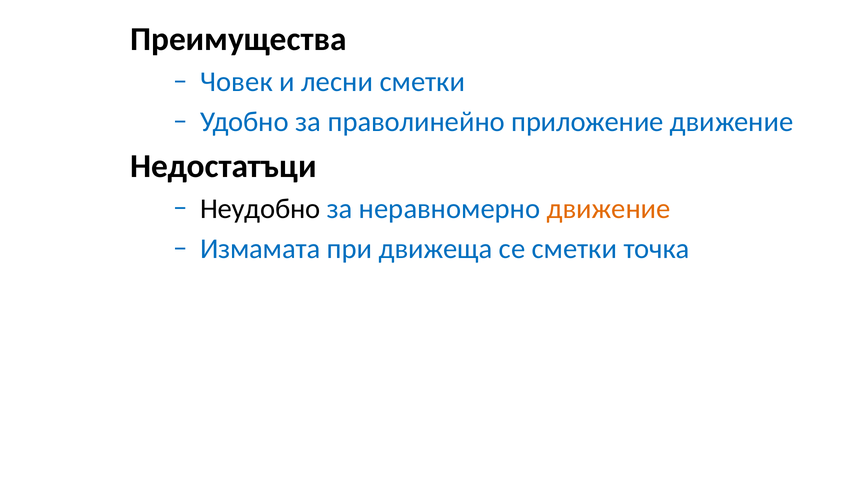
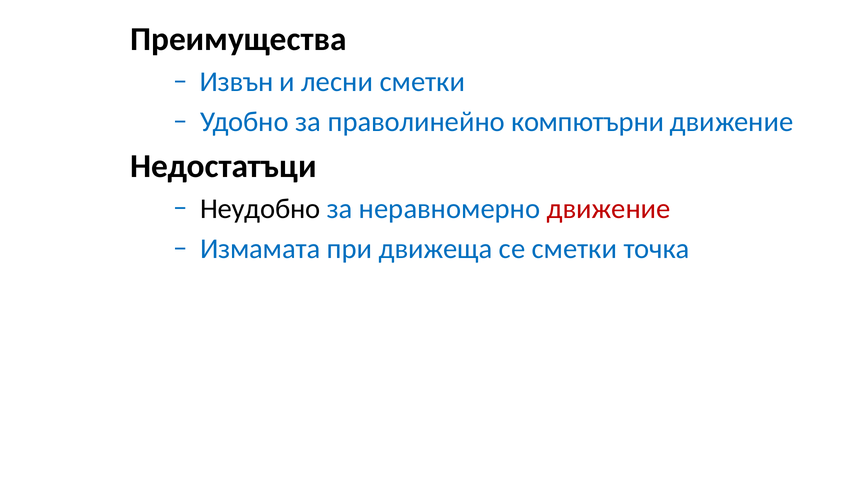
Човек: Човек -> Извън (237, 82)
приложение: приложение -> компютърни (588, 122)
движение colour: orange -> red (609, 209)
